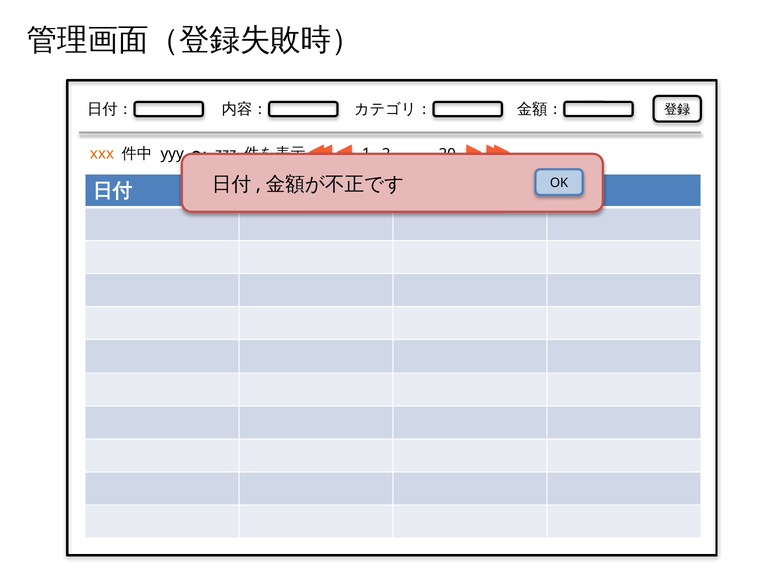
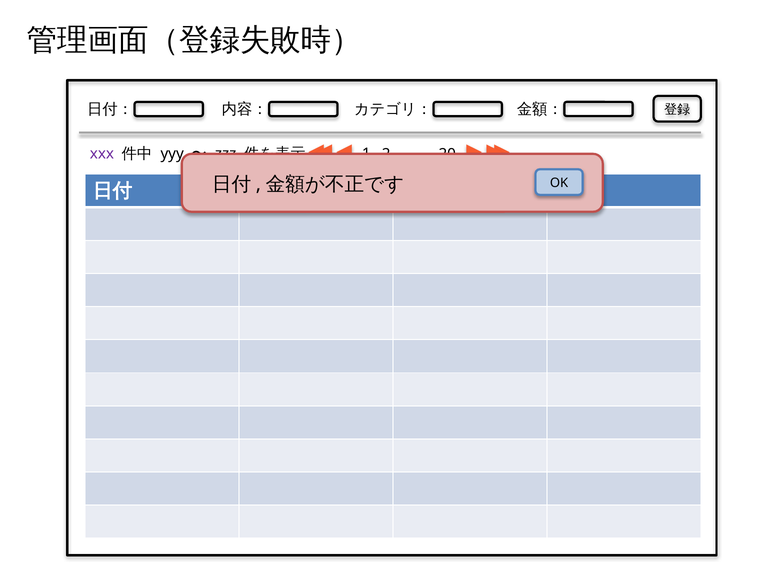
xxx colour: orange -> purple (102, 154)
